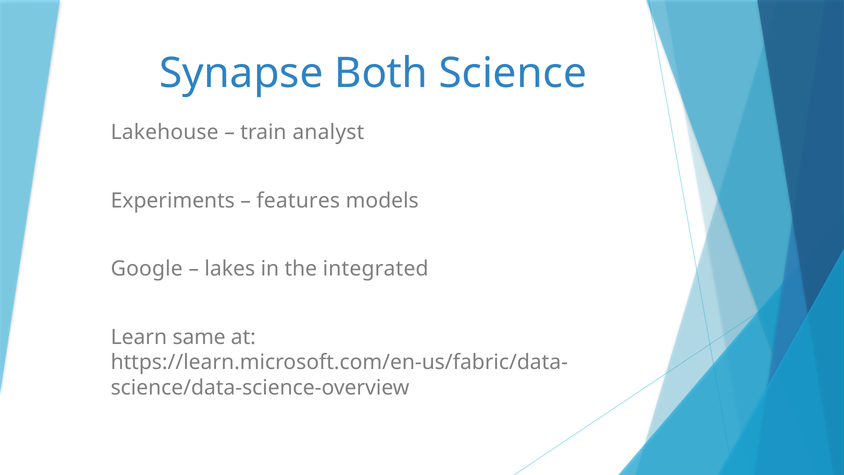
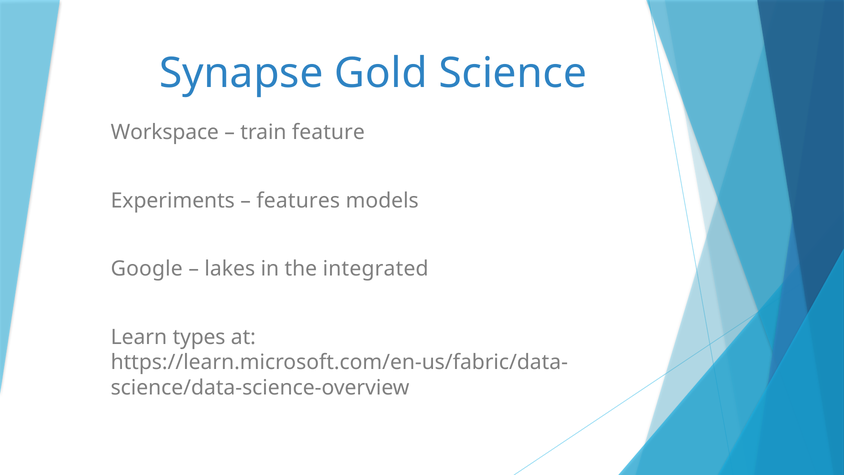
Both: Both -> Gold (381, 73)
Lakehouse: Lakehouse -> Workspace (165, 132)
analyst: analyst -> feature (328, 132)
same: same -> types (199, 337)
